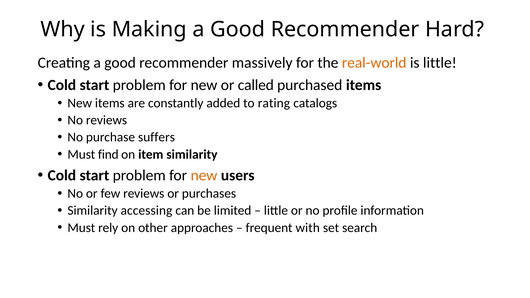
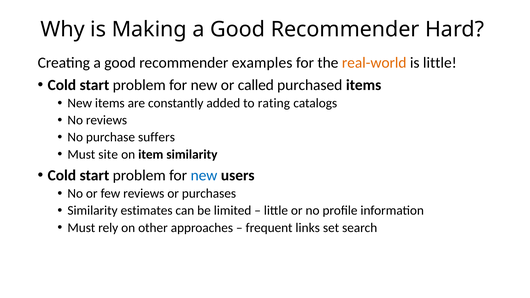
massively: massively -> examples (262, 63)
find: find -> site (108, 154)
new colour: orange -> blue (204, 175)
accessing: accessing -> estimates (147, 211)
with: with -> links (308, 228)
